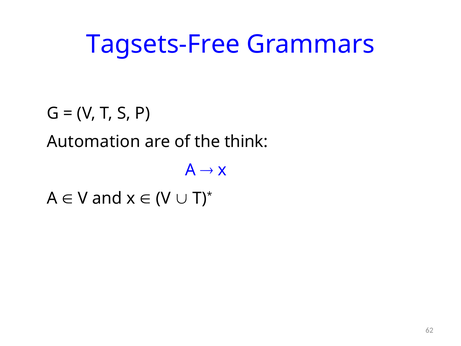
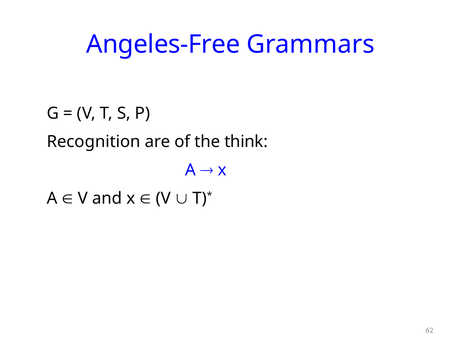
Tagsets-Free: Tagsets-Free -> Angeles-Free (163, 44)
Automation: Automation -> Recognition (94, 142)
